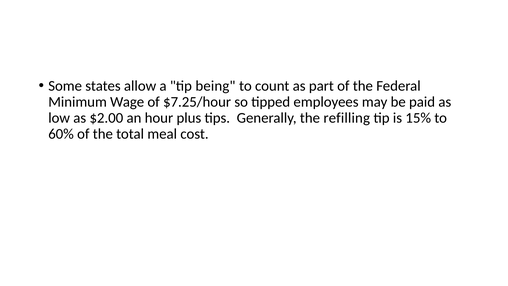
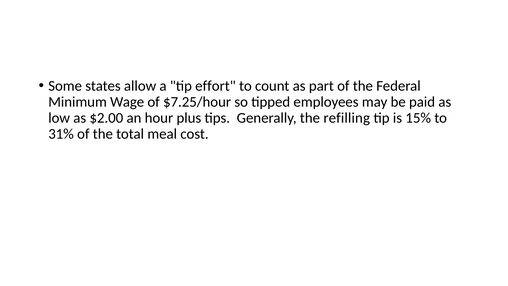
being: being -> effort (215, 86)
60%: 60% -> 31% (61, 134)
